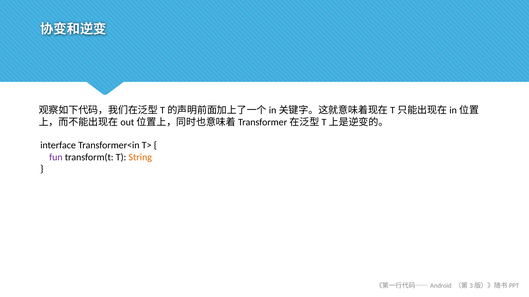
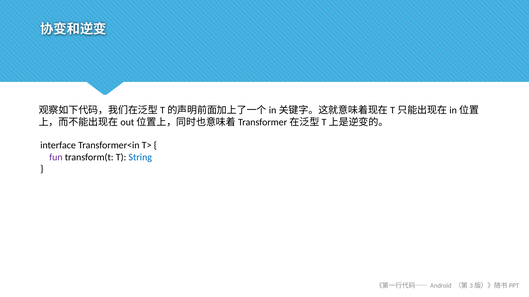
String colour: orange -> blue (140, 157)
